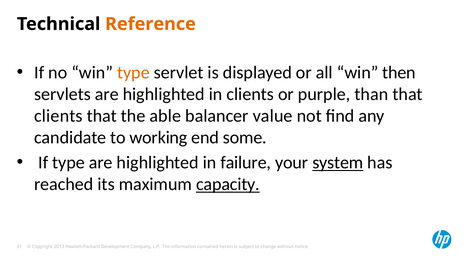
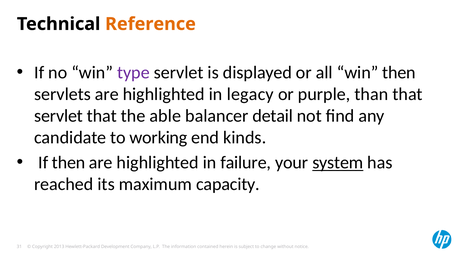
type colour: orange -> purple (133, 73)
in clients: clients -> legacy (250, 94)
clients: clients -> servlet (59, 116)
value: value -> detail (273, 116)
some: some -> kinds (245, 138)
If type: type -> then (69, 163)
capacity underline: present -> none (228, 185)
